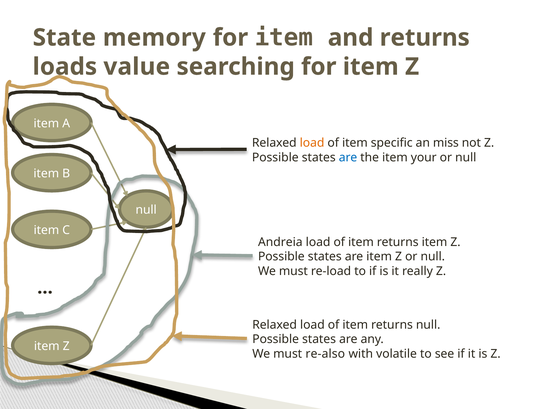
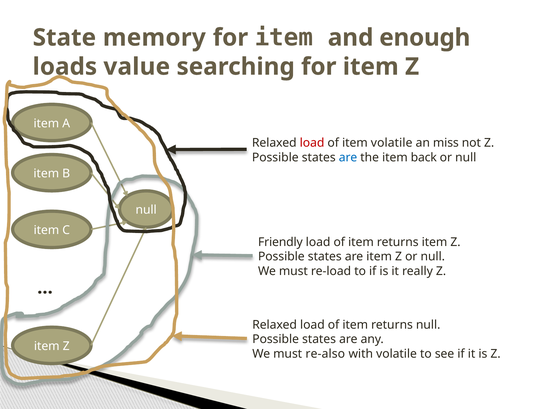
and returns: returns -> enough (425, 38)
load colour: orange -> red (312, 143)
item specific: specific -> volatile (392, 143)
your: your -> back (424, 158)
Andreia: Andreia -> Friendly (280, 242)
